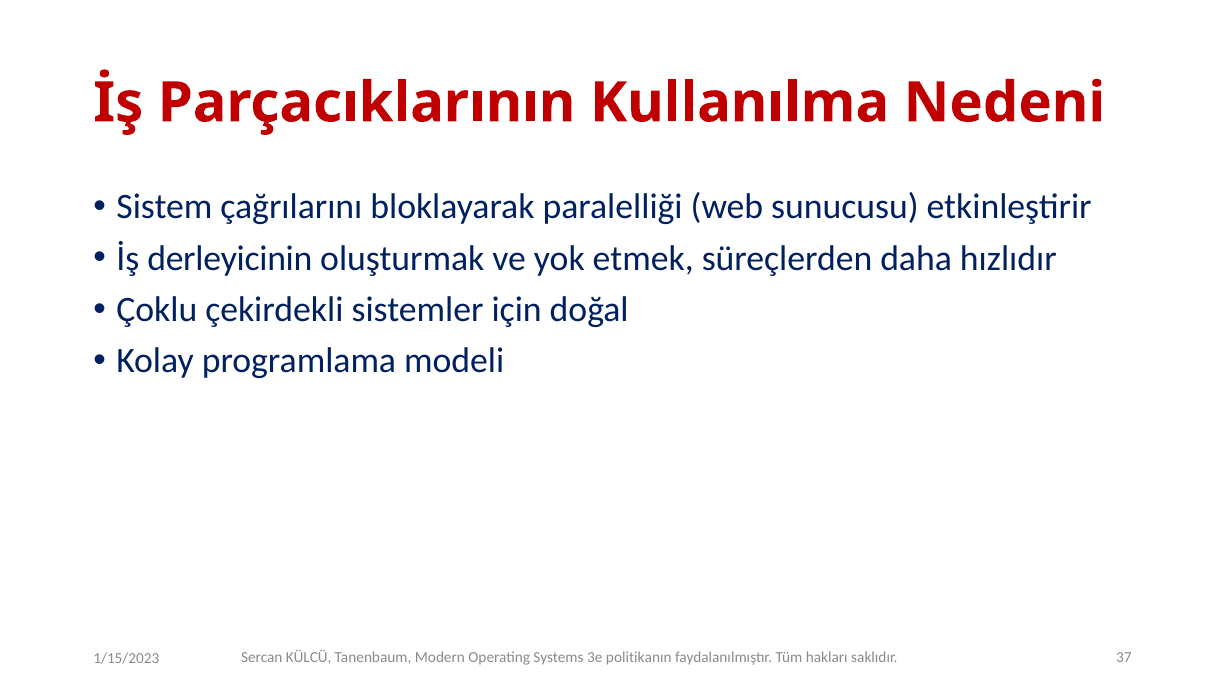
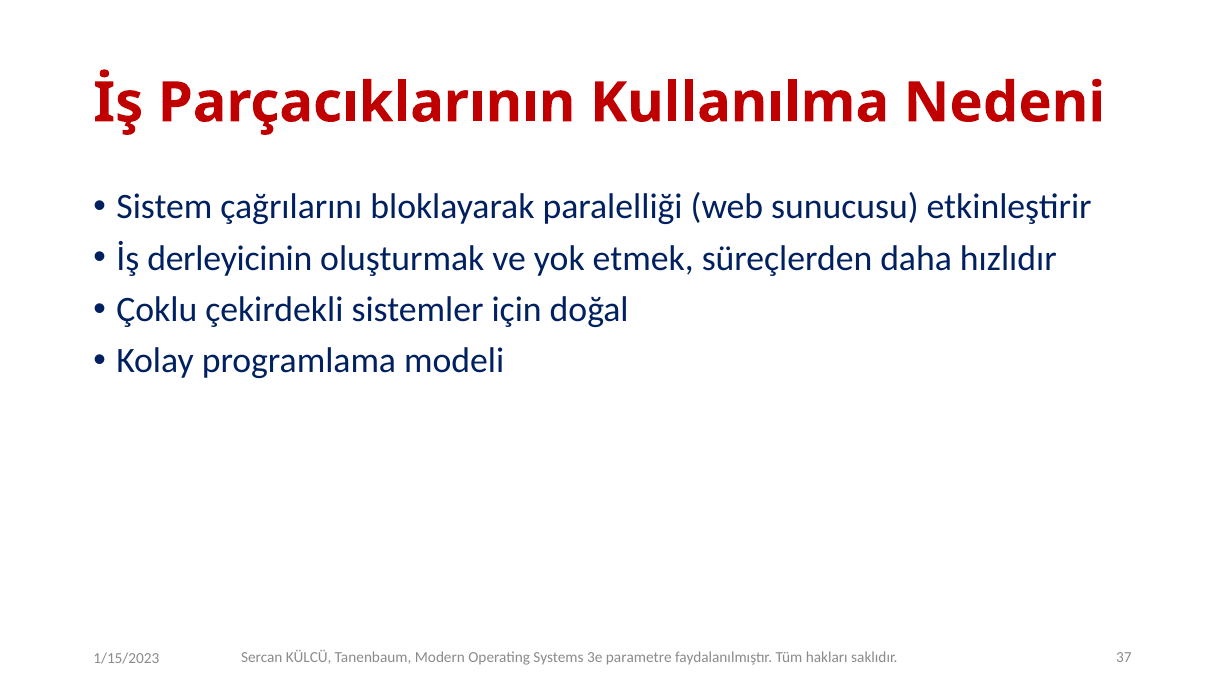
politikanın: politikanın -> parametre (639, 658)
